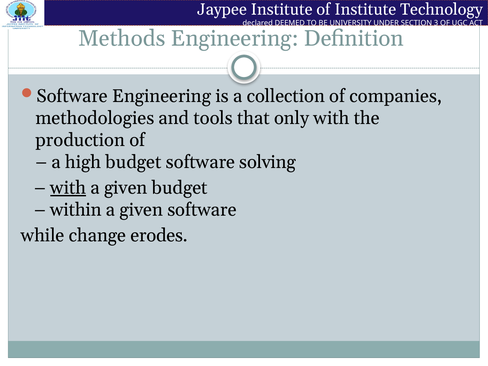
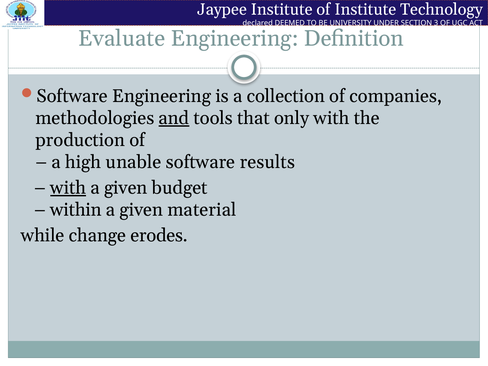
Methods: Methods -> Evaluate (122, 38)
and underline: none -> present (174, 118)
high budget: budget -> unable (133, 162)
solving: solving -> results (267, 162)
given software: software -> material (202, 210)
